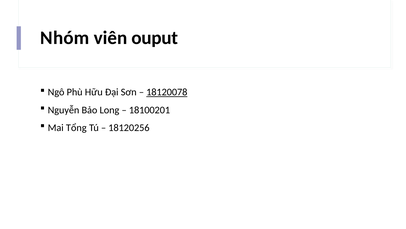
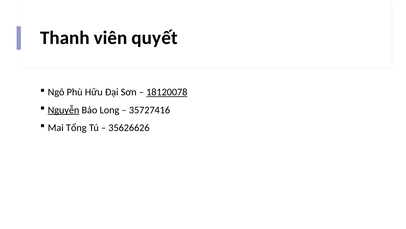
Nhóm: Nhóm -> Thanh (65, 38)
ouput: ouput -> quyết (155, 38)
Nguyễn underline: none -> present (64, 110)
18100201: 18100201 -> 35727416 (150, 110)
18120256: 18120256 -> 35626626 (129, 127)
